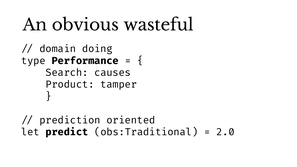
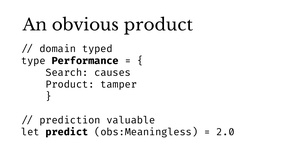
obvious wasteful: wasteful -> product (158, 25)
doing: doing -> typed (97, 49)
oriented: oriented -> valuable (131, 120)
obs:Traditional: obs:Traditional -> obs:Meaningless (146, 132)
